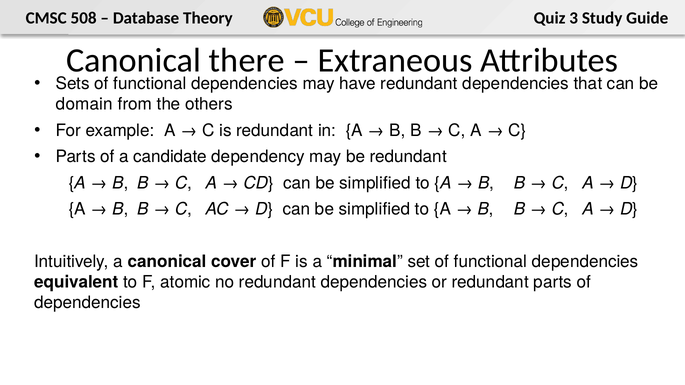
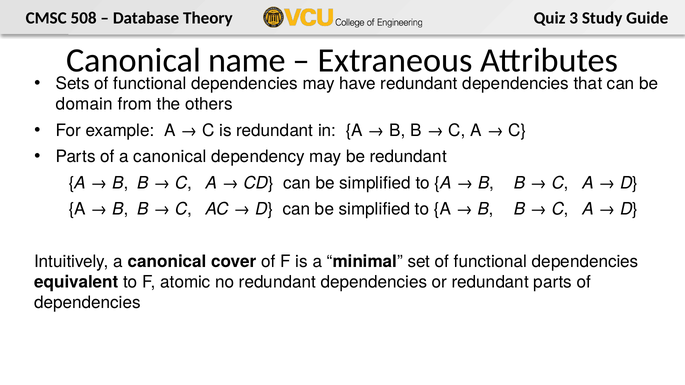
there: there -> name (247, 60)
of a candidate: candidate -> canonical (170, 157)
